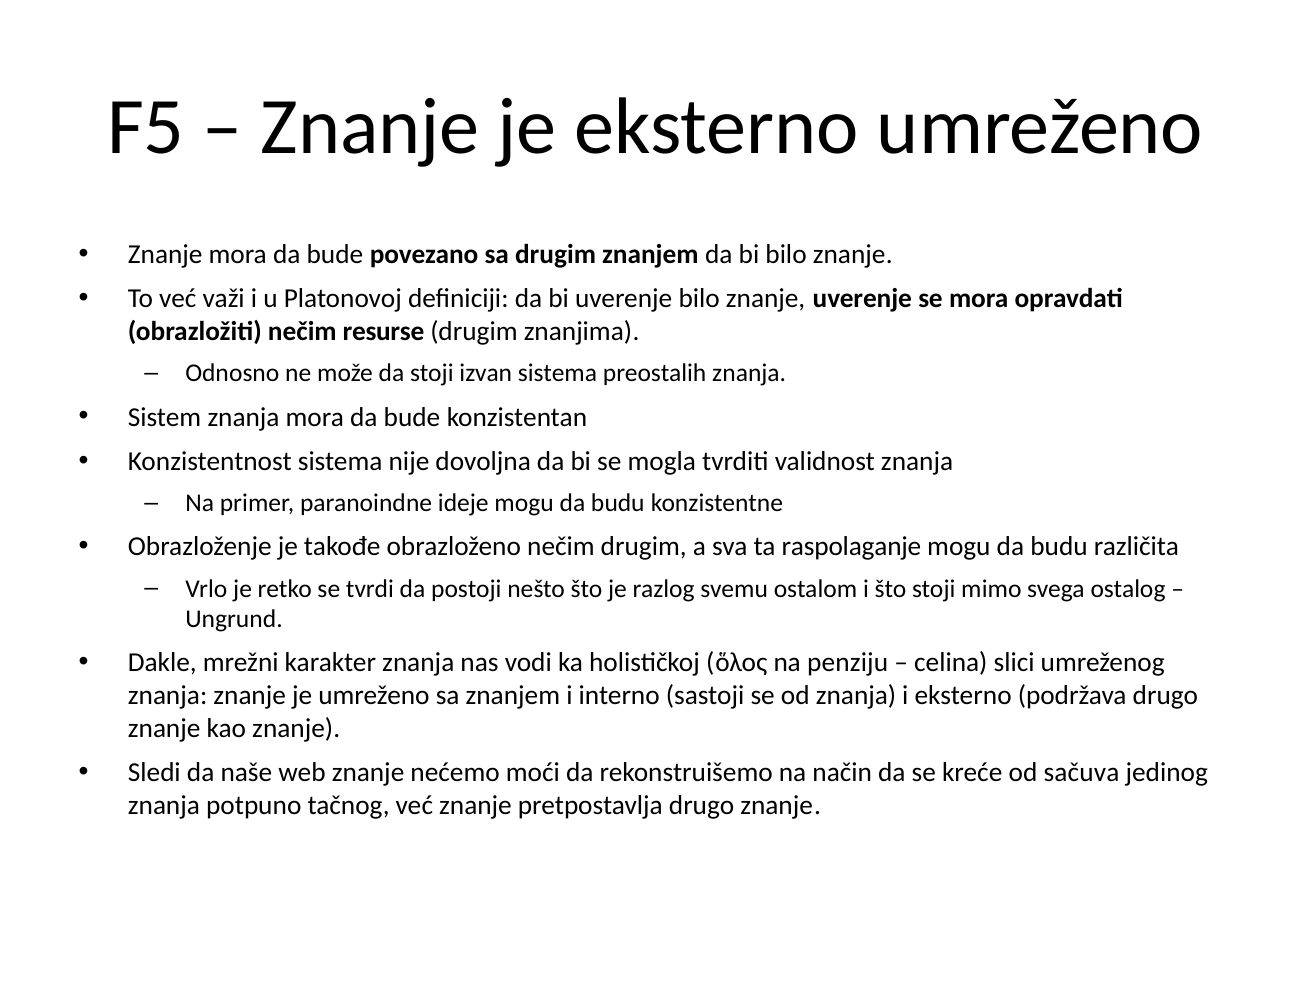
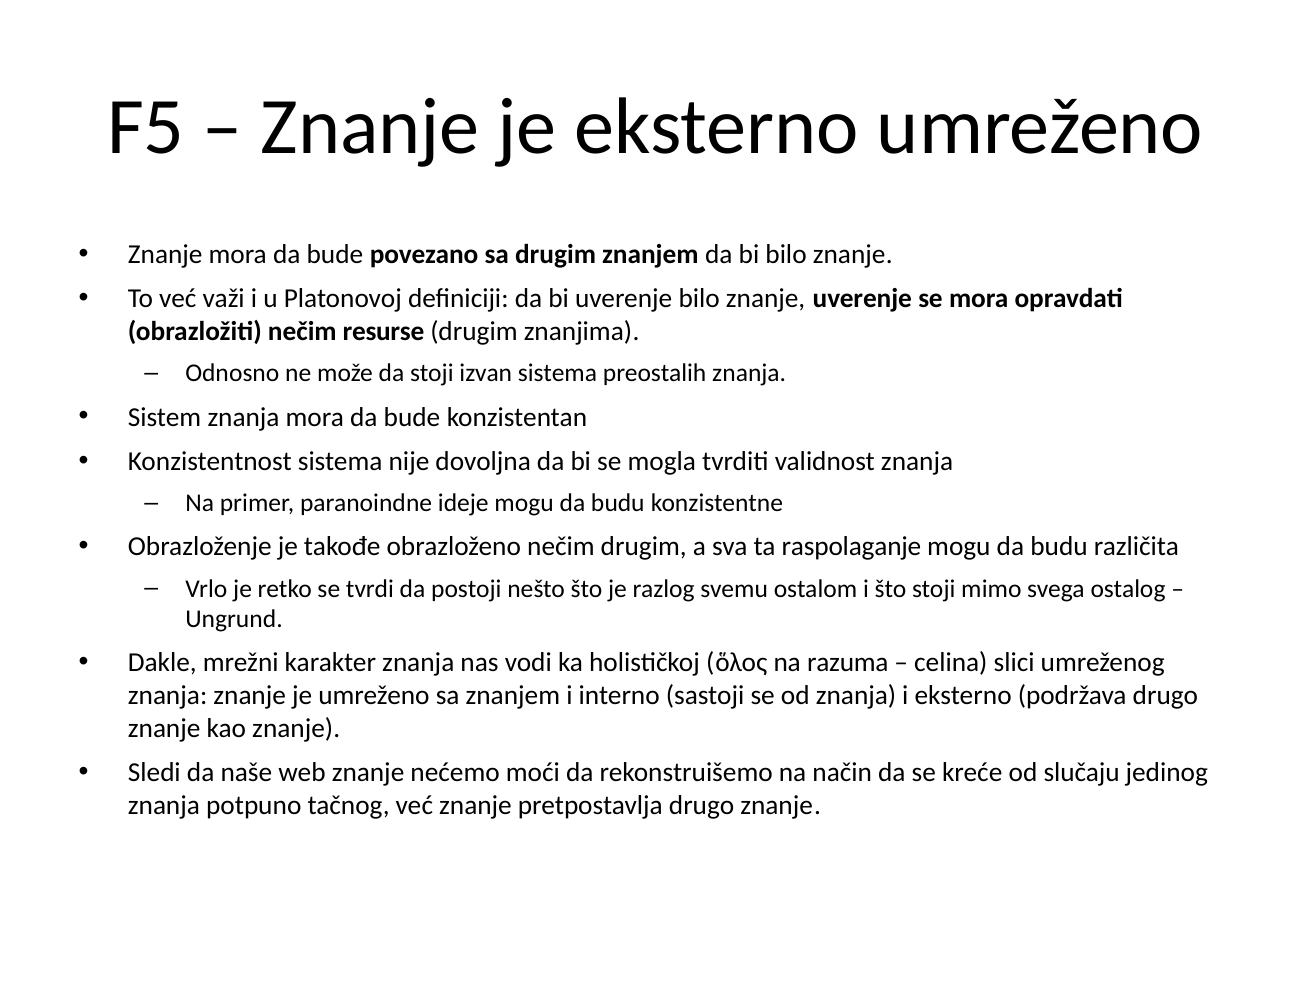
penziju: penziju -> razuma (848, 663)
sačuva: sačuva -> slučaju (1082, 773)
